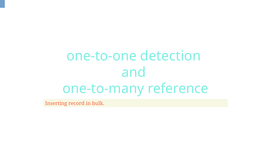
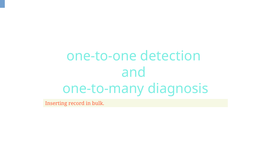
reference: reference -> diagnosis (178, 88)
